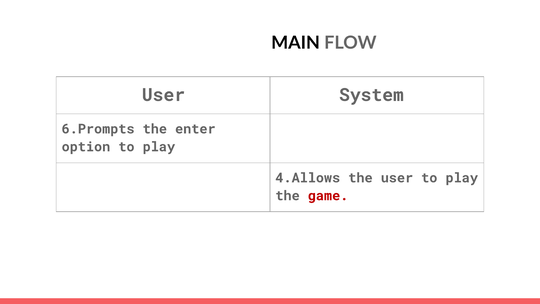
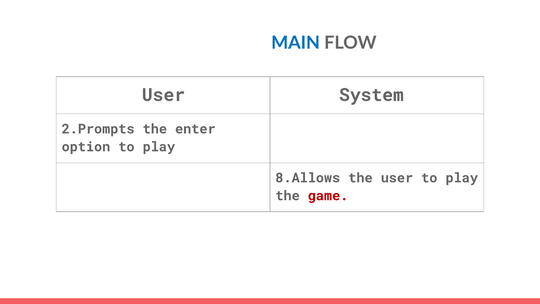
MAIN colour: black -> blue (296, 43)
6.Prompts: 6.Prompts -> 2.Prompts (98, 129)
4.Allows: 4.Allows -> 8.Allows (308, 178)
